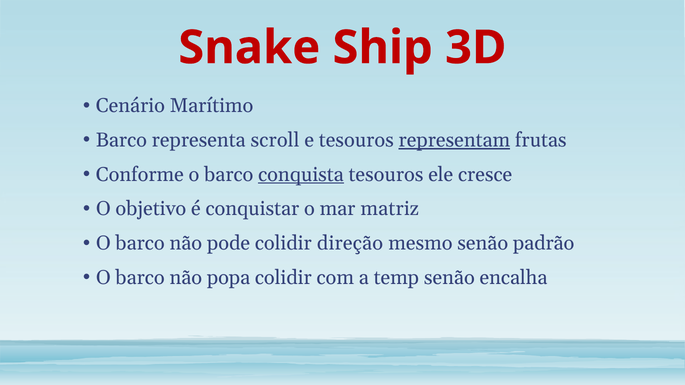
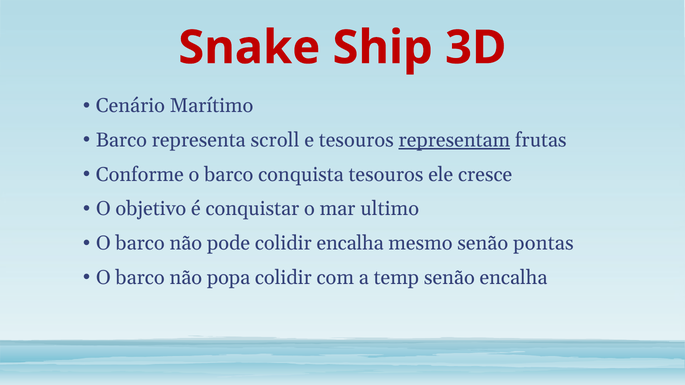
conquista underline: present -> none (301, 175)
matriz: matriz -> ultimo (390, 209)
colidir direção: direção -> encalha (350, 243)
padrão: padrão -> pontas (543, 243)
